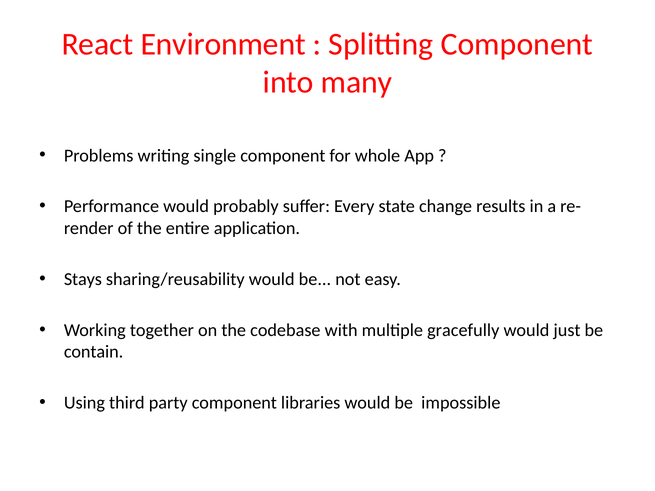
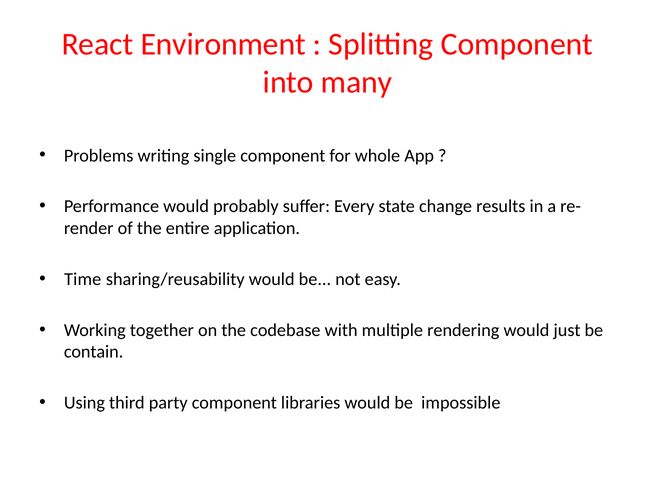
Stays: Stays -> Time (83, 279)
gracefully: gracefully -> rendering (463, 330)
